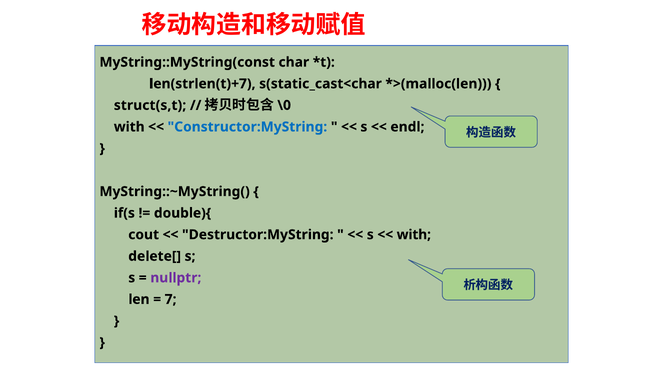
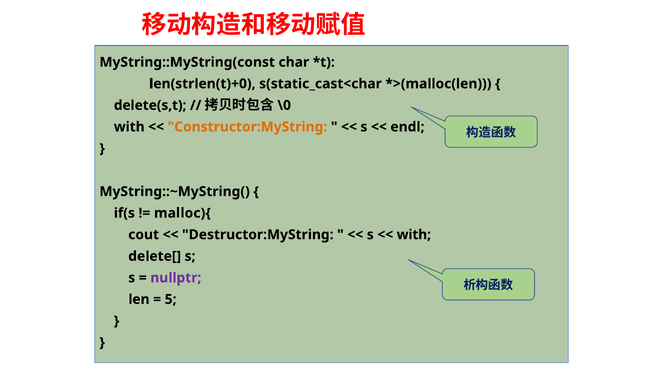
len(strlen(t)+7: len(strlen(t)+7 -> len(strlen(t)+0 (202, 84)
struct(s,t: struct(s,t -> delete(s,t (150, 105)
Constructor:MyString colour: blue -> orange (247, 127)
double){: double){ -> malloc){ (182, 213)
7: 7 -> 5 (171, 299)
